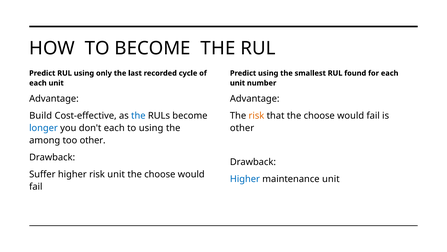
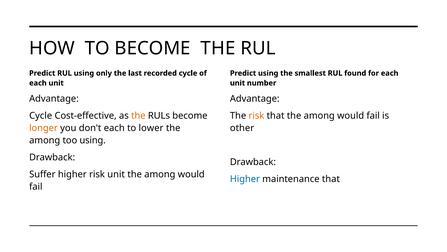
Build: Build -> Cycle (41, 116)
the colour: blue -> orange (138, 116)
that the choose: choose -> among (319, 116)
longer colour: blue -> orange (43, 128)
to using: using -> lower (151, 128)
too other: other -> using (93, 140)
choose: choose -> among (160, 174)
maintenance unit: unit -> that (331, 179)
